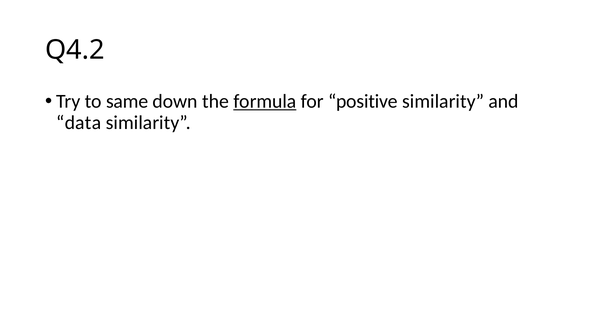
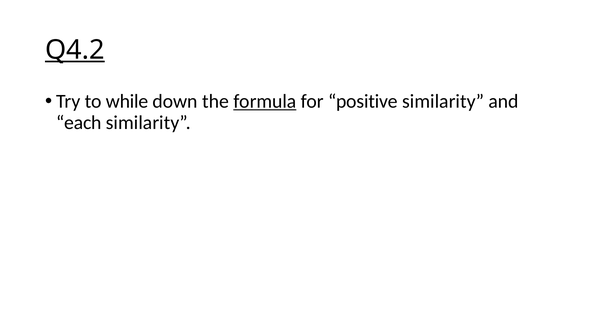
Q4.2 underline: none -> present (75, 50)
same: same -> while (127, 101)
data: data -> each (79, 123)
